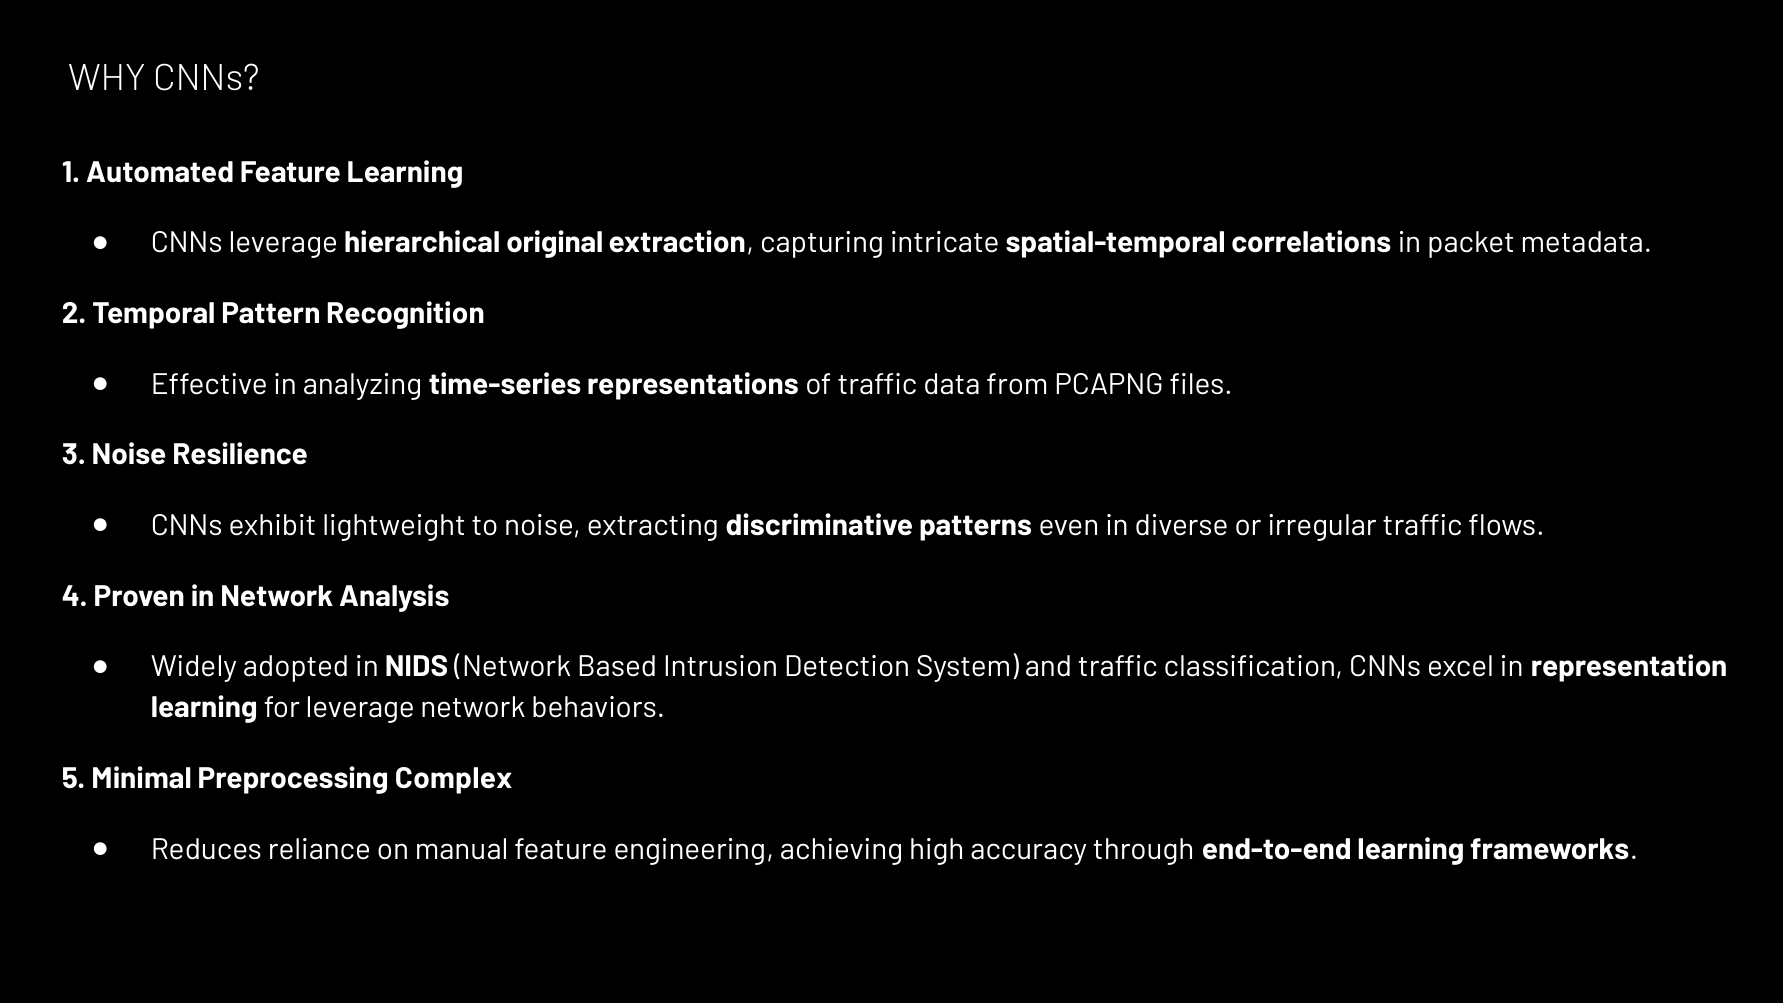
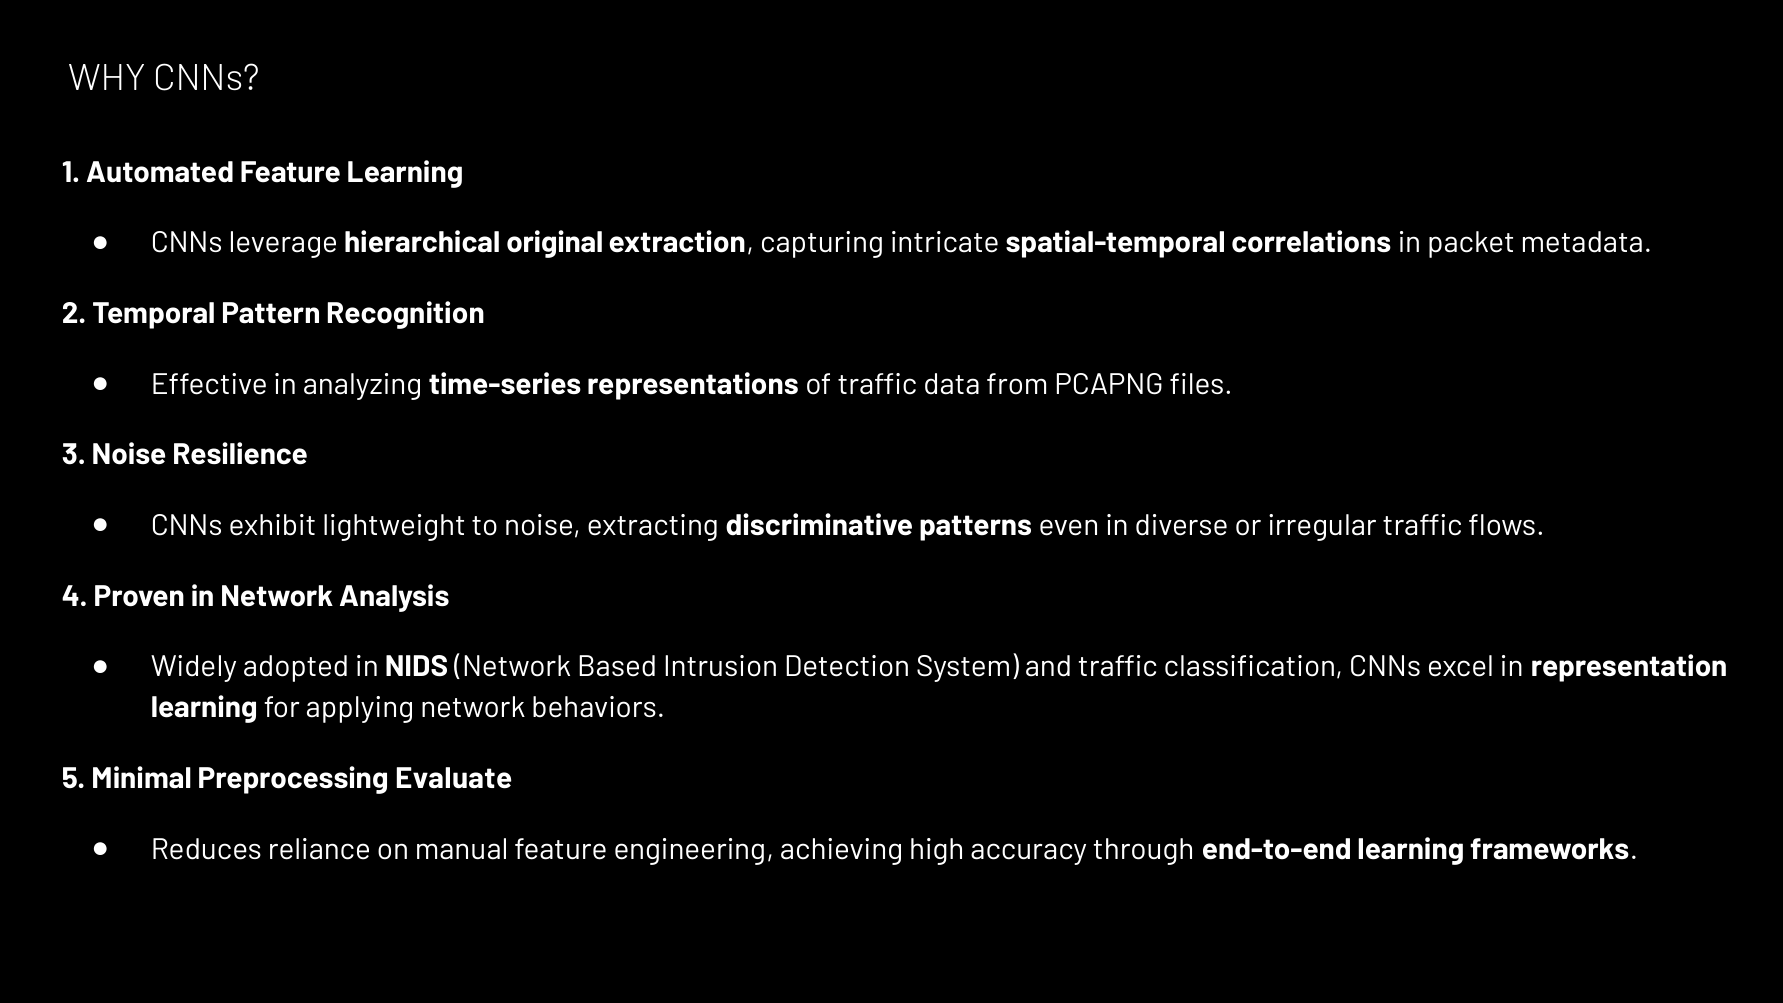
for leverage: leverage -> applying (360, 708)
Complex: Complex -> Evaluate (454, 779)
